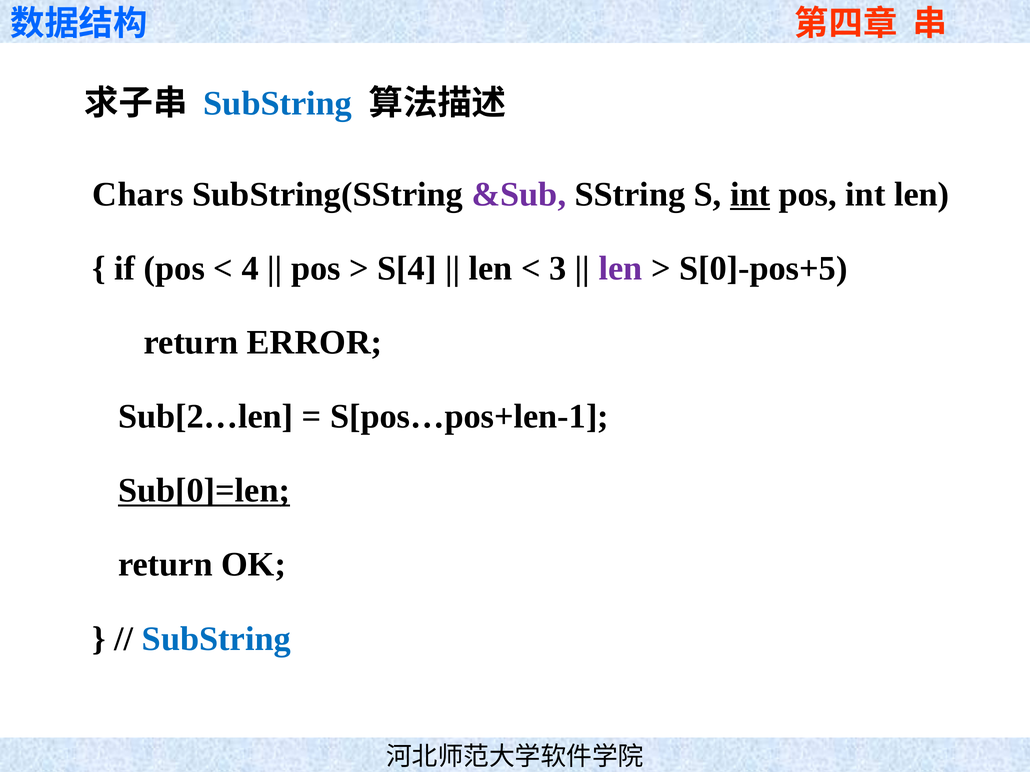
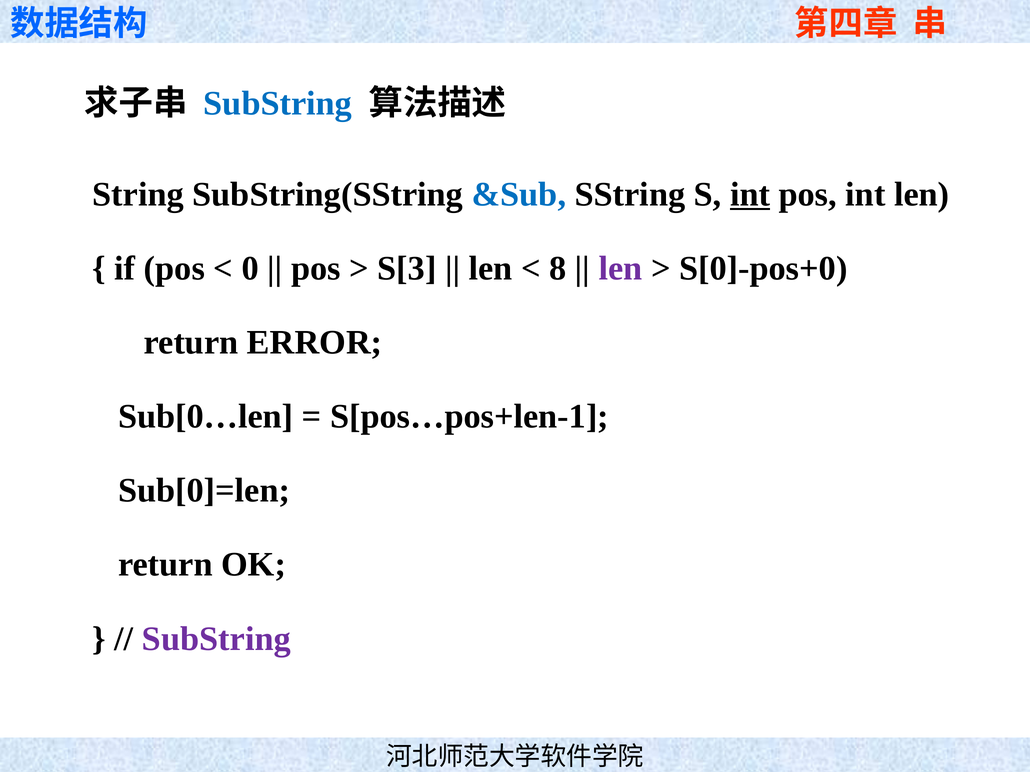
Chars: Chars -> String (138, 194)
&Sub colour: purple -> blue (519, 194)
4: 4 -> 0 (250, 269)
S[4: S[4 -> S[3 (407, 269)
3: 3 -> 8 (558, 269)
S[0]-pos+5: S[0]-pos+5 -> S[0]-pos+0 (763, 269)
Sub[2…len: Sub[2…len -> Sub[0…len (206, 417)
Sub[0]=len underline: present -> none (204, 491)
SubString colour: blue -> purple (216, 639)
